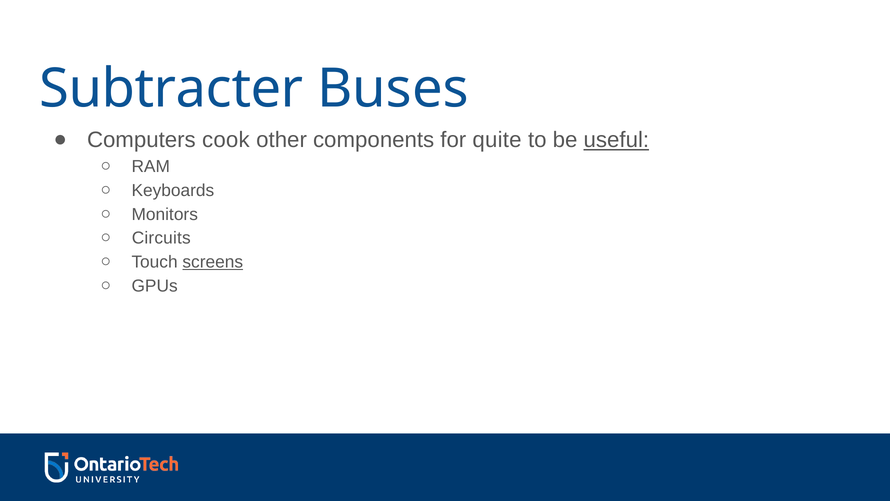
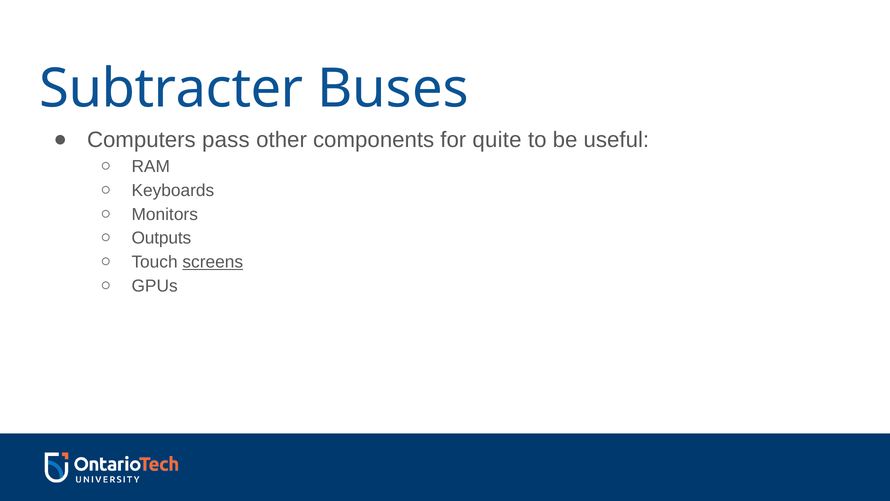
cook: cook -> pass (226, 140)
useful underline: present -> none (616, 140)
Circuits: Circuits -> Outputs (161, 238)
